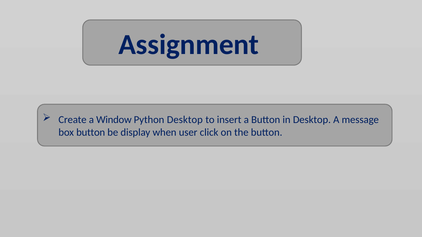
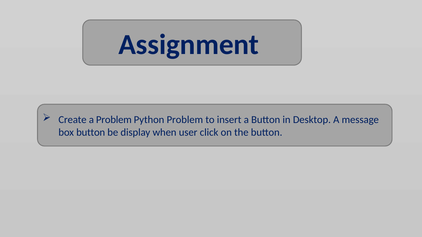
a Window: Window -> Problem (114, 120)
Python Desktop: Desktop -> Problem (185, 120)
